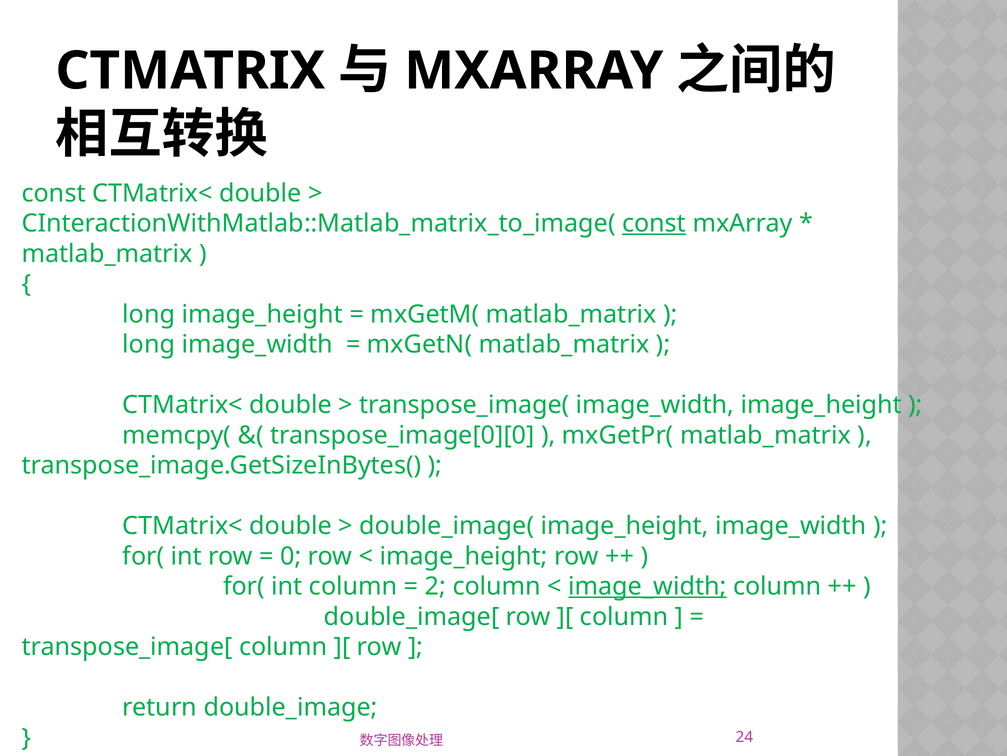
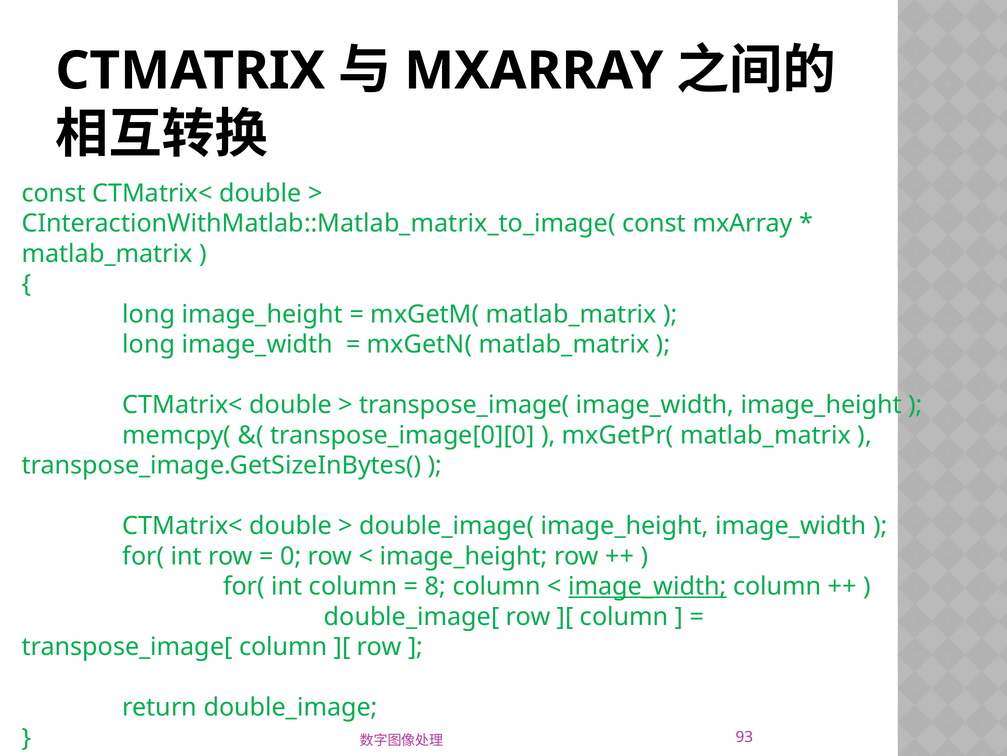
const underline: present -> none (654, 223)
2: 2 -> 8 (435, 586)
24: 24 -> 93 (744, 736)
